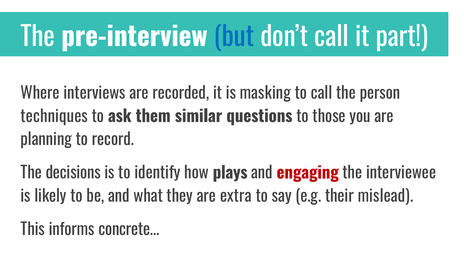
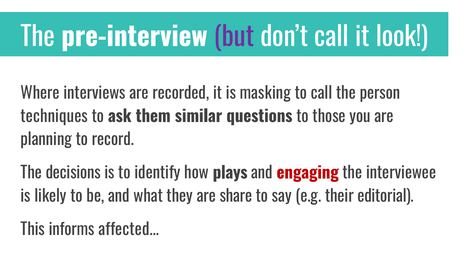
but colour: blue -> purple (234, 37)
part: part -> look (402, 37)
extra: extra -> share (236, 196)
mislead: mislead -> editorial (386, 196)
concrete…: concrete… -> affected… (129, 230)
